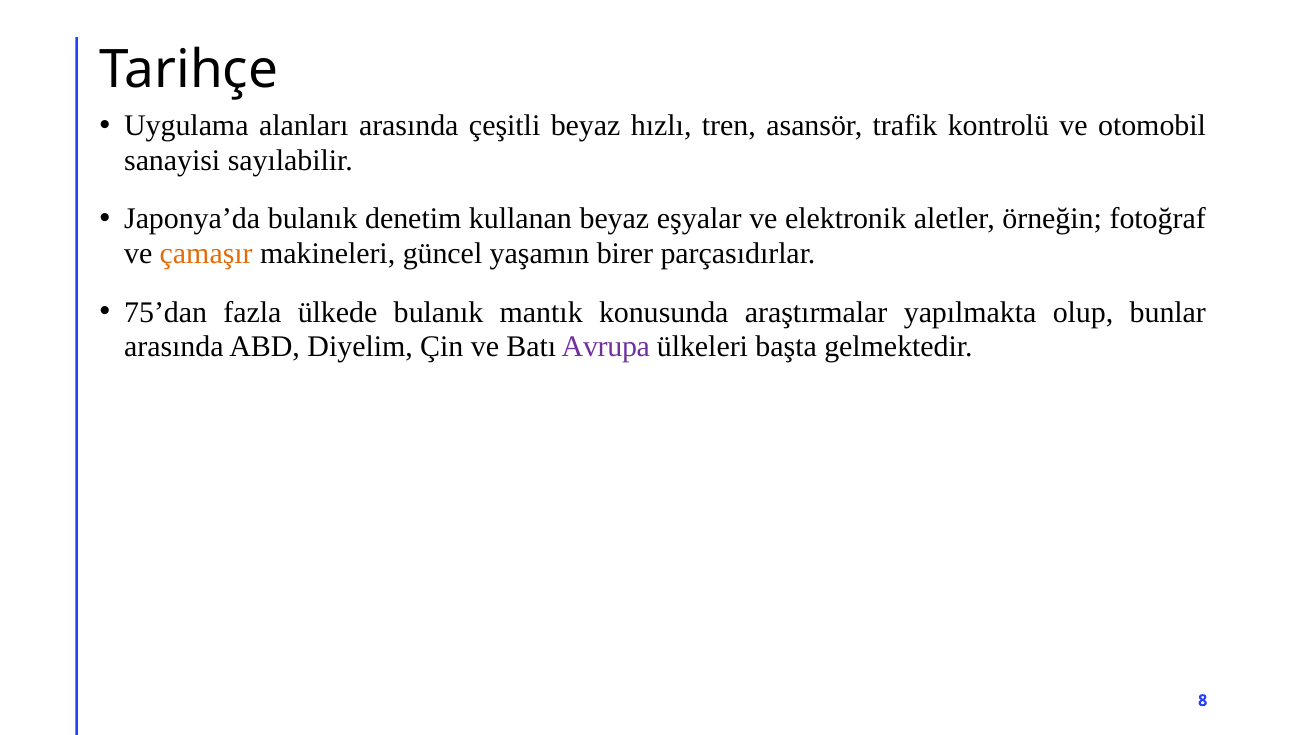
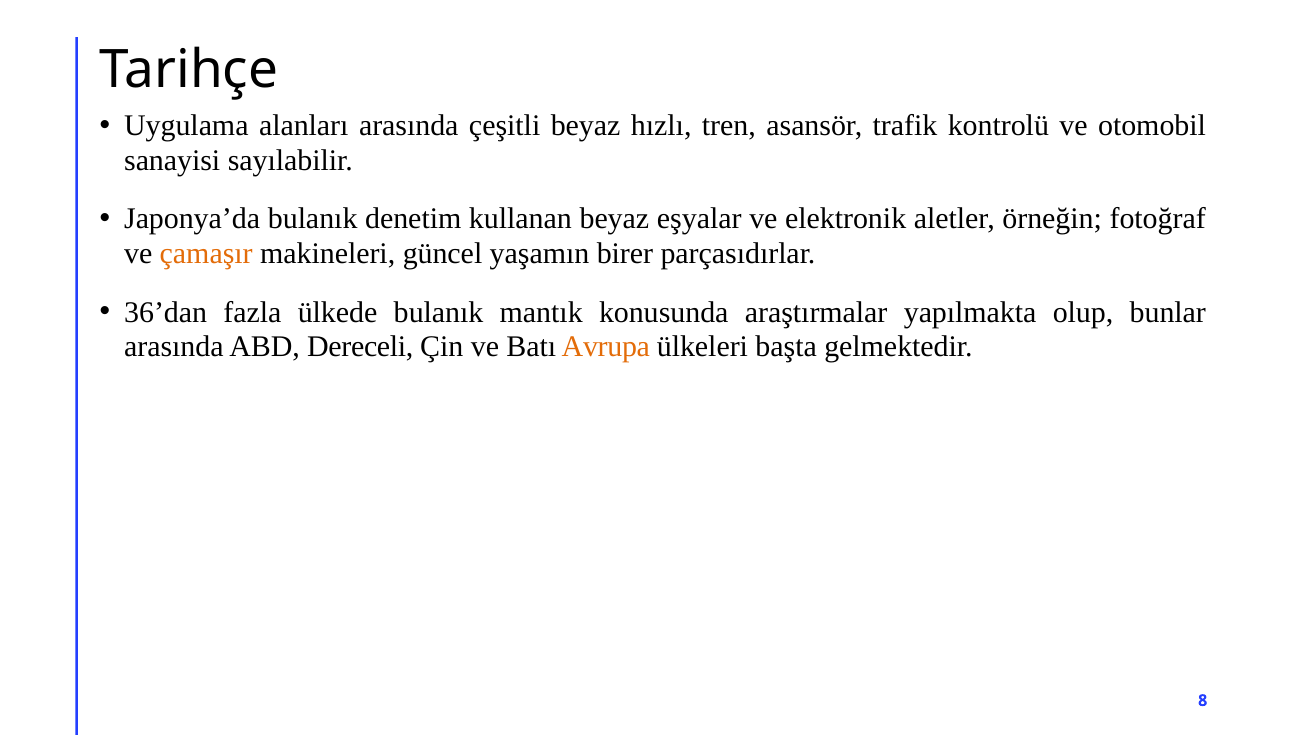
75’dan: 75’dan -> 36’dan (166, 312)
Diyelim: Diyelim -> Dereceli (360, 347)
Avrupa colour: purple -> orange (606, 347)
